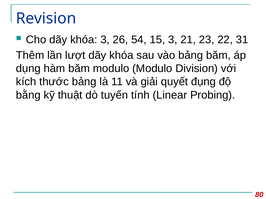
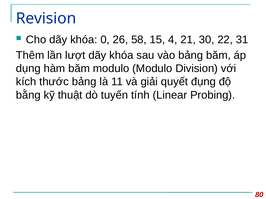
khóa 3: 3 -> 0 (105, 40)
54: 54 -> 58 (139, 40)
15 3: 3 -> 4 (173, 40)
23: 23 -> 30 (207, 40)
